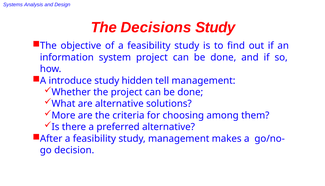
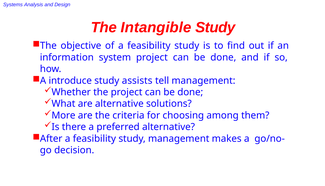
Decisions: Decisions -> Intangible (156, 27)
hidden: hidden -> assists (137, 81)
